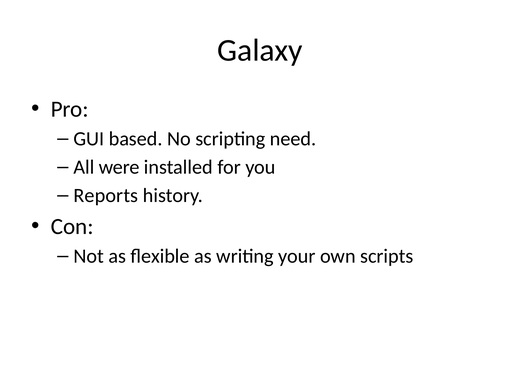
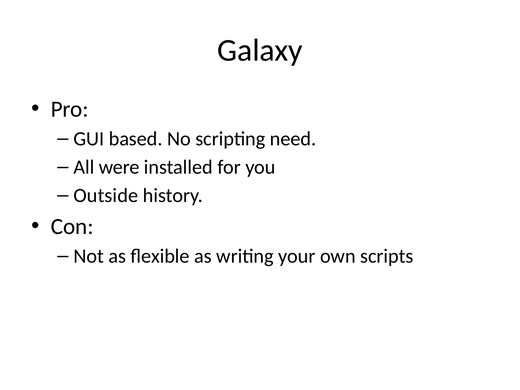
Reports: Reports -> Outside (106, 196)
